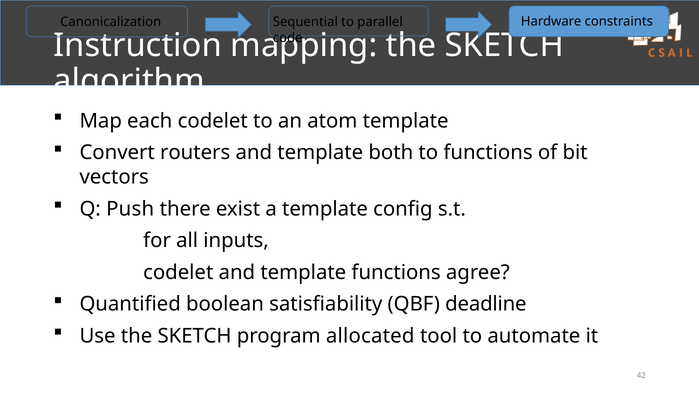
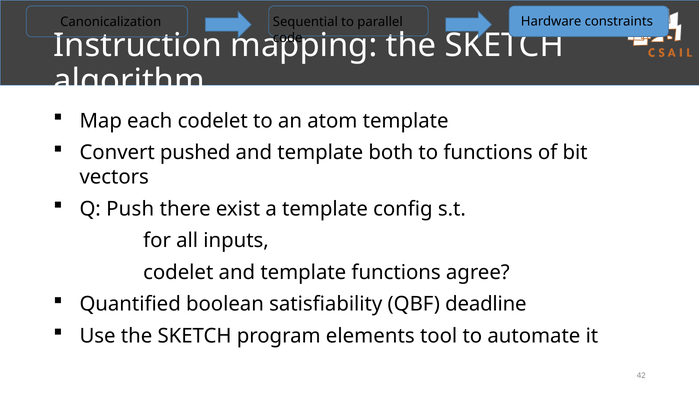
routers: routers -> pushed (195, 153)
allocated: allocated -> elements (370, 336)
